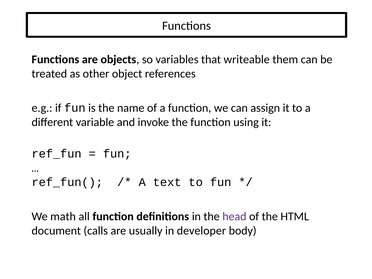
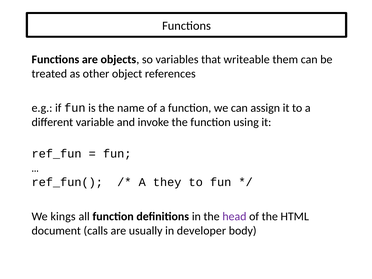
text: text -> they (167, 182)
math: math -> kings (63, 216)
